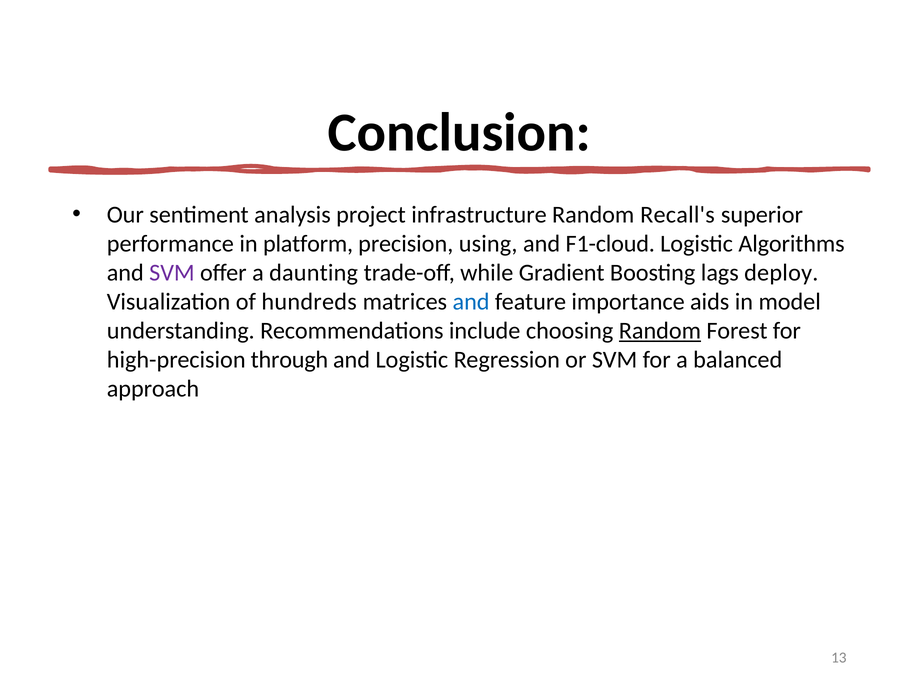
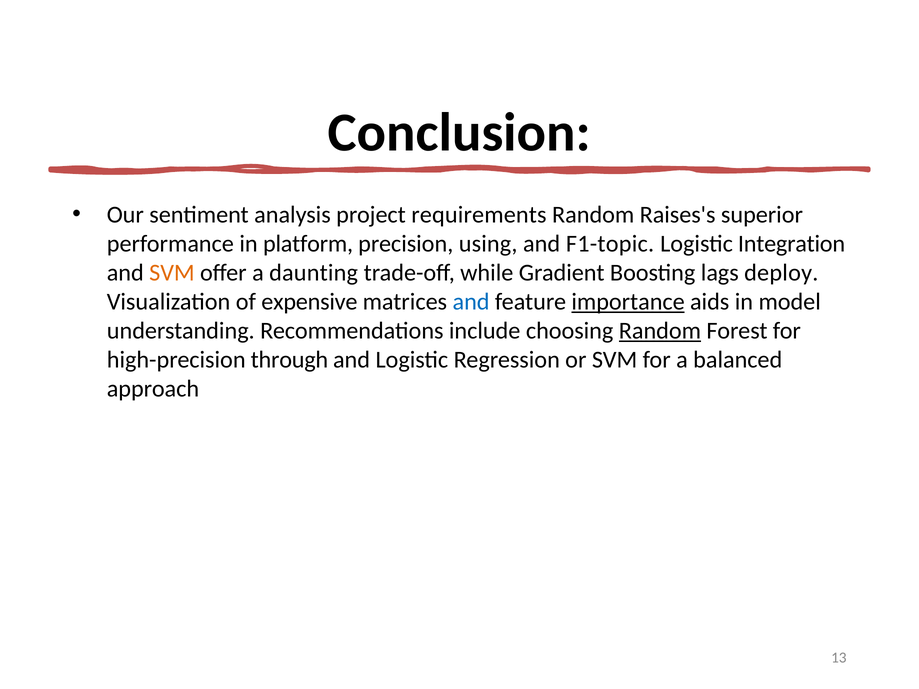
infrastructure: infrastructure -> requirements (479, 215)
Recall's: Recall's -> Raises's (678, 215)
F1-cloud: F1-cloud -> F1-topic (610, 244)
Algorithms: Algorithms -> Integration (792, 244)
SVM colour: purple -> orange (172, 273)
hundreds: hundreds -> expensive (309, 302)
importance underline: none -> present (628, 302)
